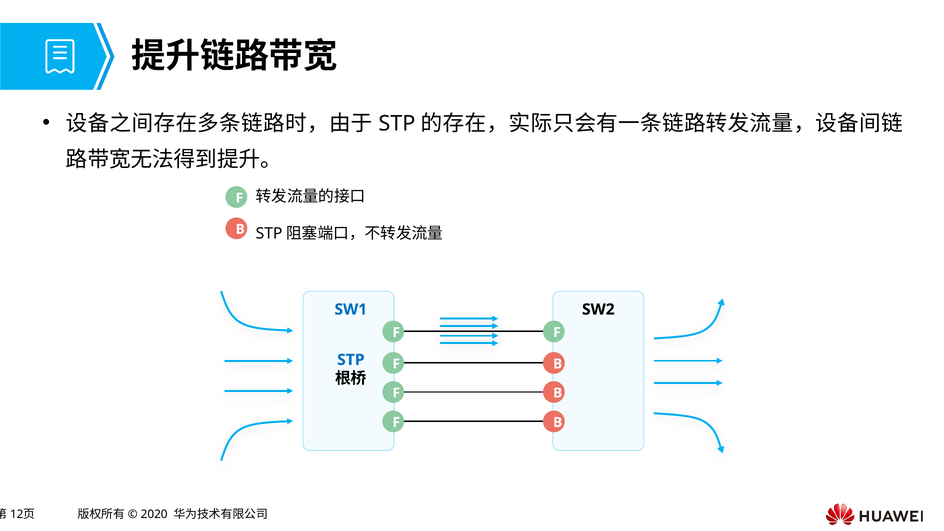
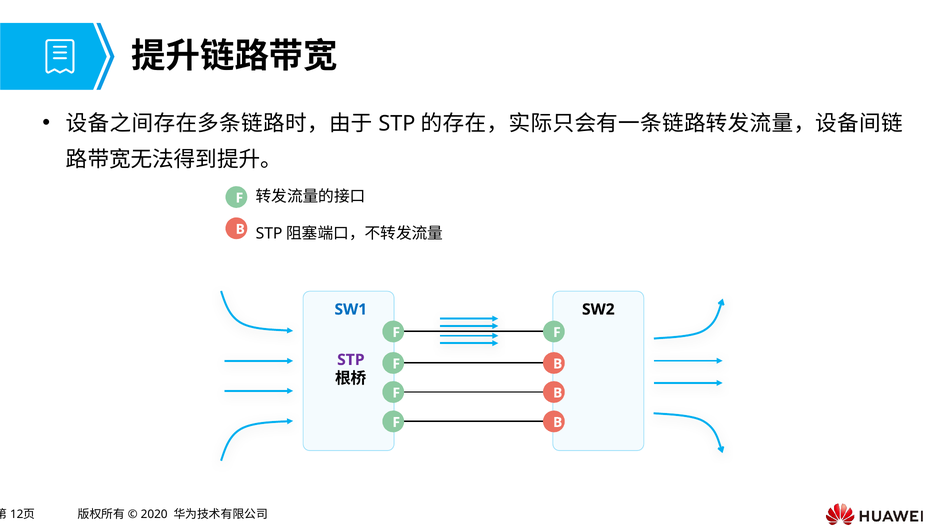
STP colour: blue -> purple (351, 360)
